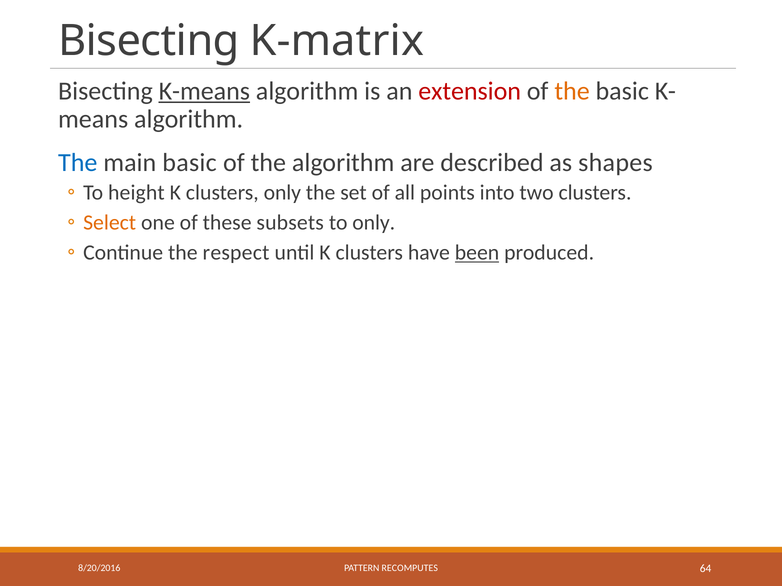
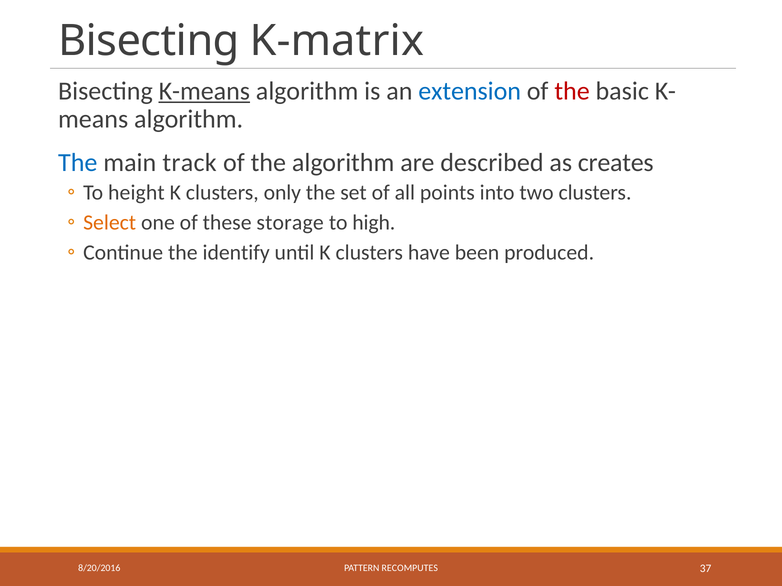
extension colour: red -> blue (470, 91)
the colour: orange -> red (572, 91)
main basic: basic -> track (190, 163)
shapes: shapes -> creates (616, 163)
subsets: subsets -> storage (290, 223)
to only: only -> high (374, 223)
respect: respect -> identify (236, 253)
been underline: present -> none (477, 253)
64: 64 -> 37 (706, 569)
